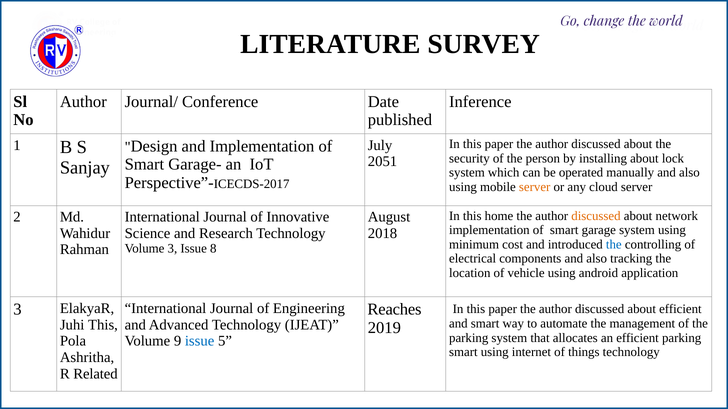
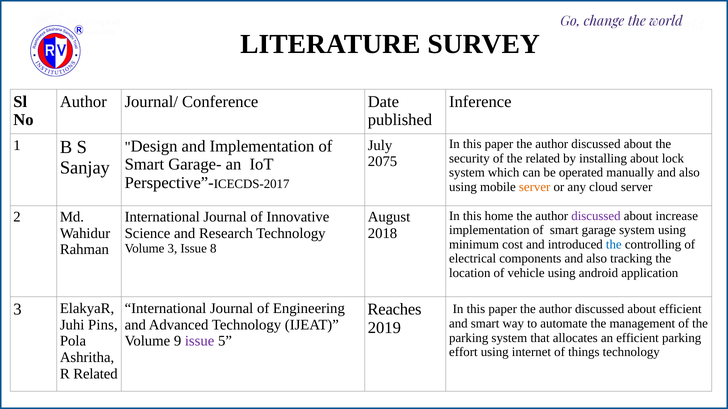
the person: person -> related (543, 159)
2051: 2051 -> 2075 (383, 162)
discussed colour: orange -> purple (596, 216)
network: network -> increase (677, 216)
This: This -> Pins (103, 325)
issue colour: blue -> purple (200, 342)
smart: smart -> effort (463, 353)
